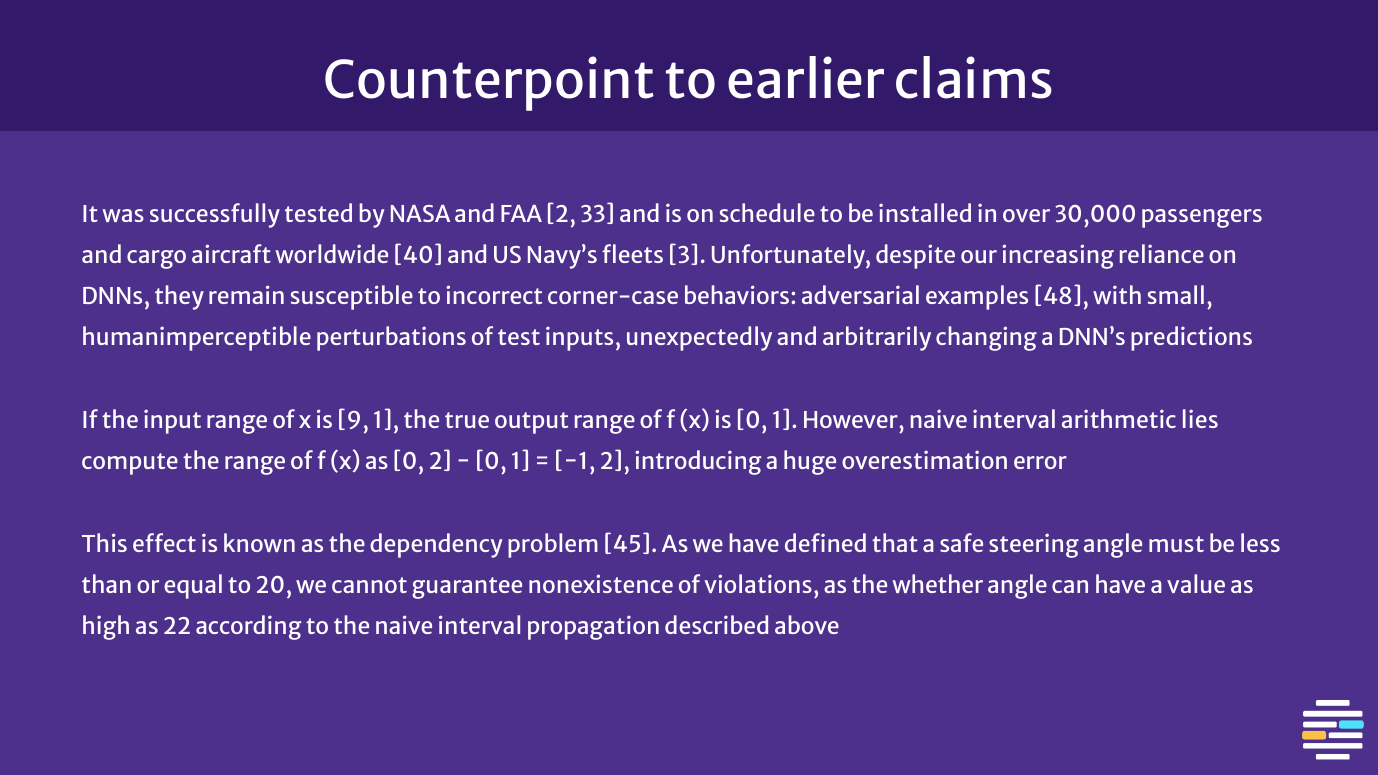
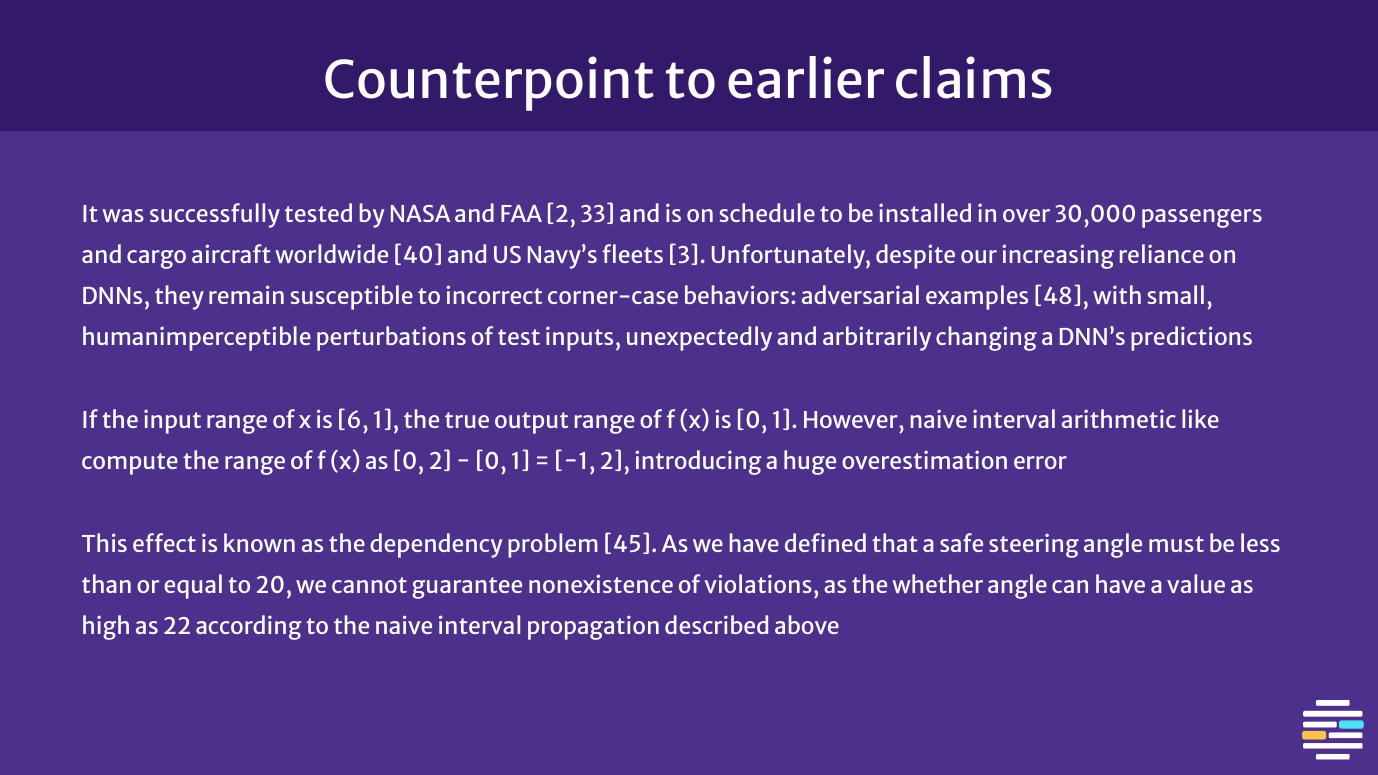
9: 9 -> 6 (353, 421)
lies: lies -> like (1200, 421)
